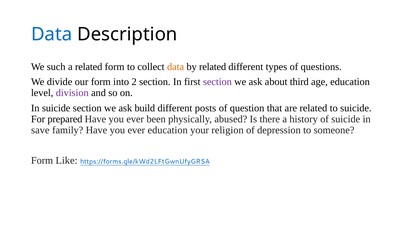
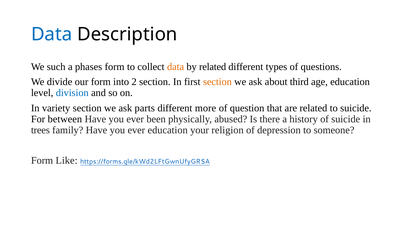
a related: related -> phases (89, 67)
section colour: purple -> orange (217, 82)
division colour: purple -> blue (72, 93)
In suicide: suicide -> variety (56, 108)
build: build -> parts (145, 108)
posts: posts -> more (206, 108)
prepared: prepared -> between (65, 119)
save: save -> trees (40, 130)
